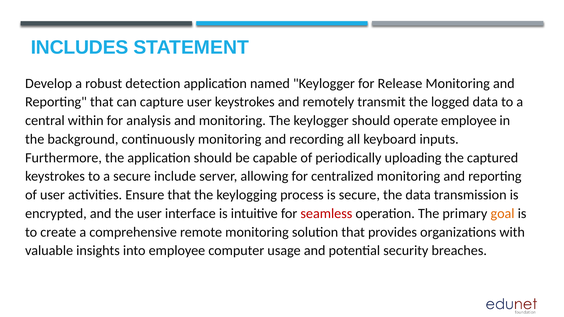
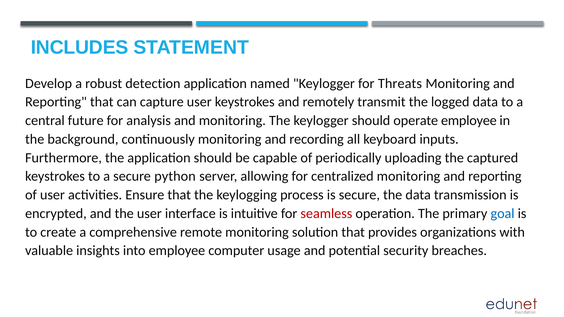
Release: Release -> Threats (400, 83)
within: within -> future (86, 121)
include: include -> python (175, 176)
goal colour: orange -> blue (503, 214)
